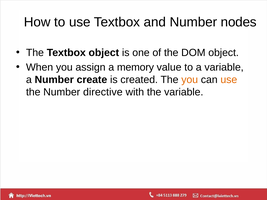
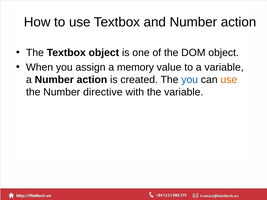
and Number nodes: nodes -> action (239, 22)
a Number create: create -> action (92, 80)
you colour: orange -> blue (190, 80)
